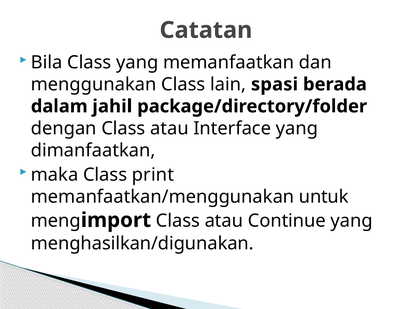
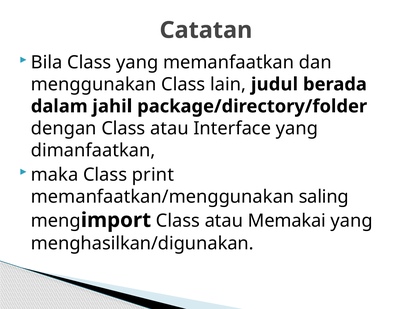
spasi: spasi -> judul (275, 84)
untuk: untuk -> saling (324, 197)
Continue: Continue -> Memakai (287, 221)
